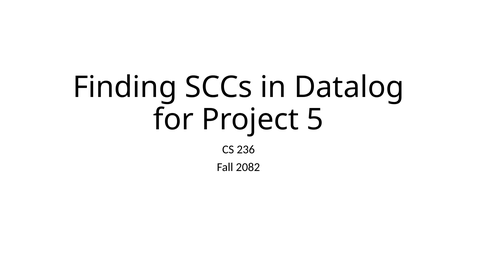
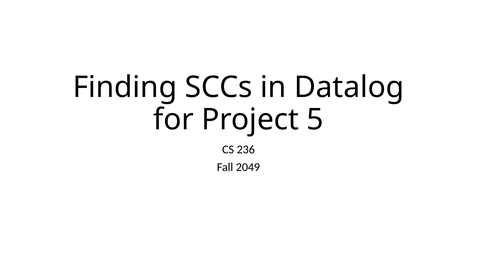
2082: 2082 -> 2049 (248, 167)
